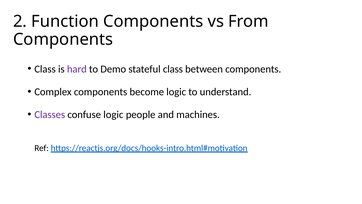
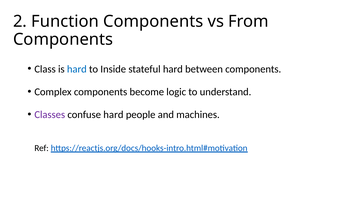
hard colour: purple -> blue (77, 69)
Demo: Demo -> Inside (113, 69)
stateful class: class -> hard (173, 69)
confuse logic: logic -> hard (113, 114)
